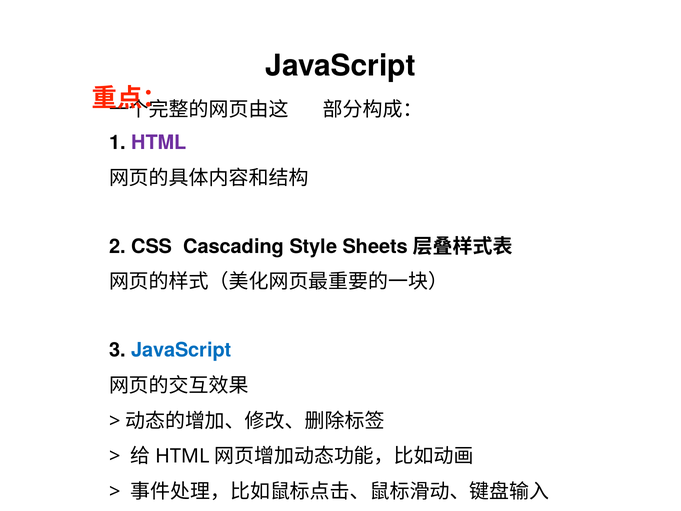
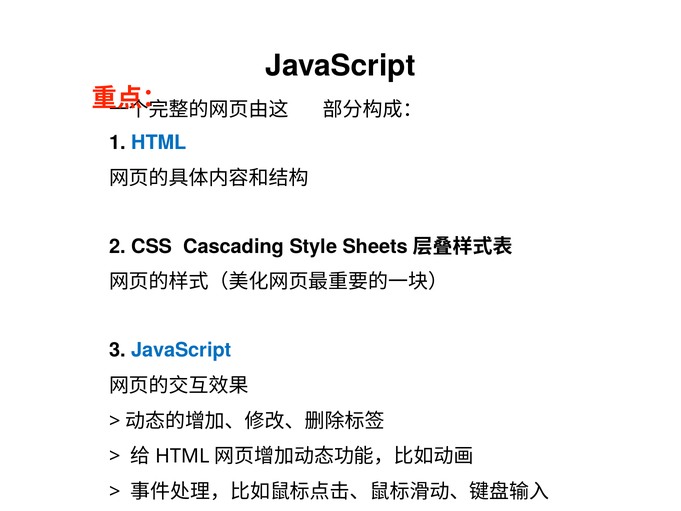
HTML colour: purple -> blue (159, 143)
